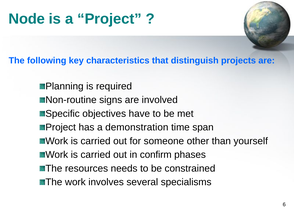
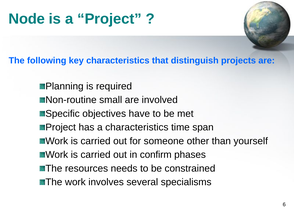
signs: signs -> small (111, 100)
a demonstration: demonstration -> characteristics (137, 128)
